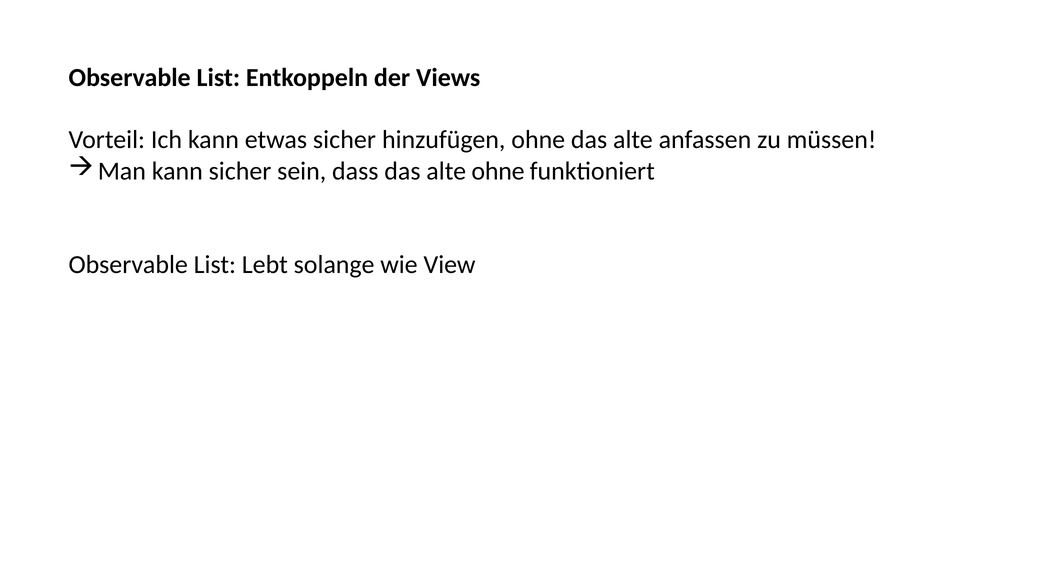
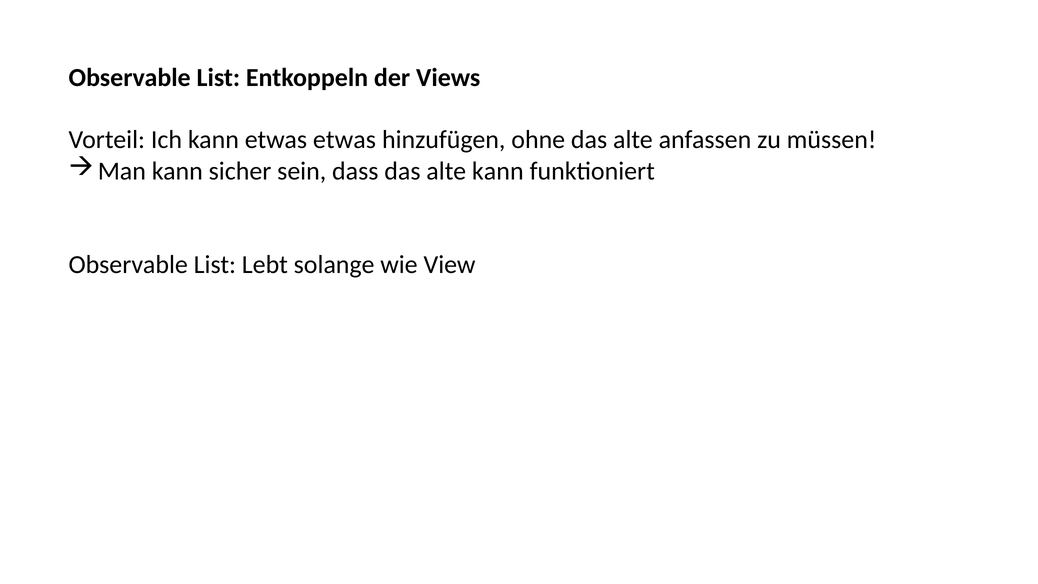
etwas sicher: sicher -> etwas (344, 140)
alte ohne: ohne -> kann (498, 171)
